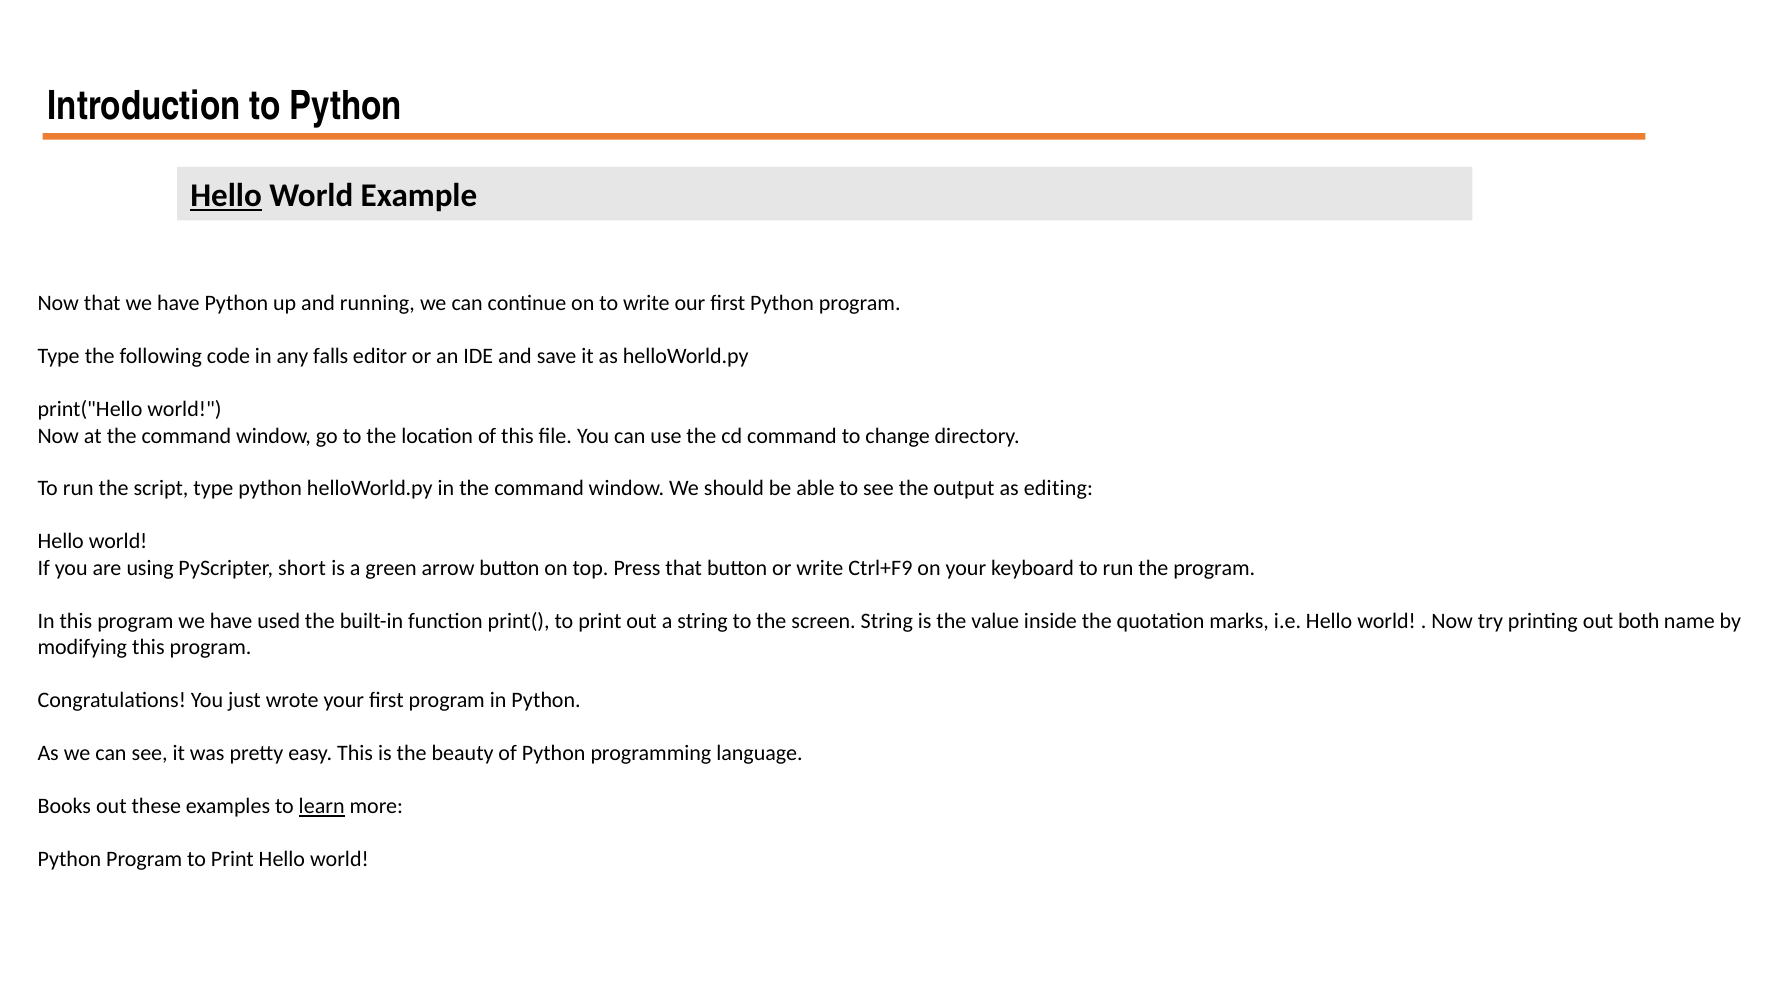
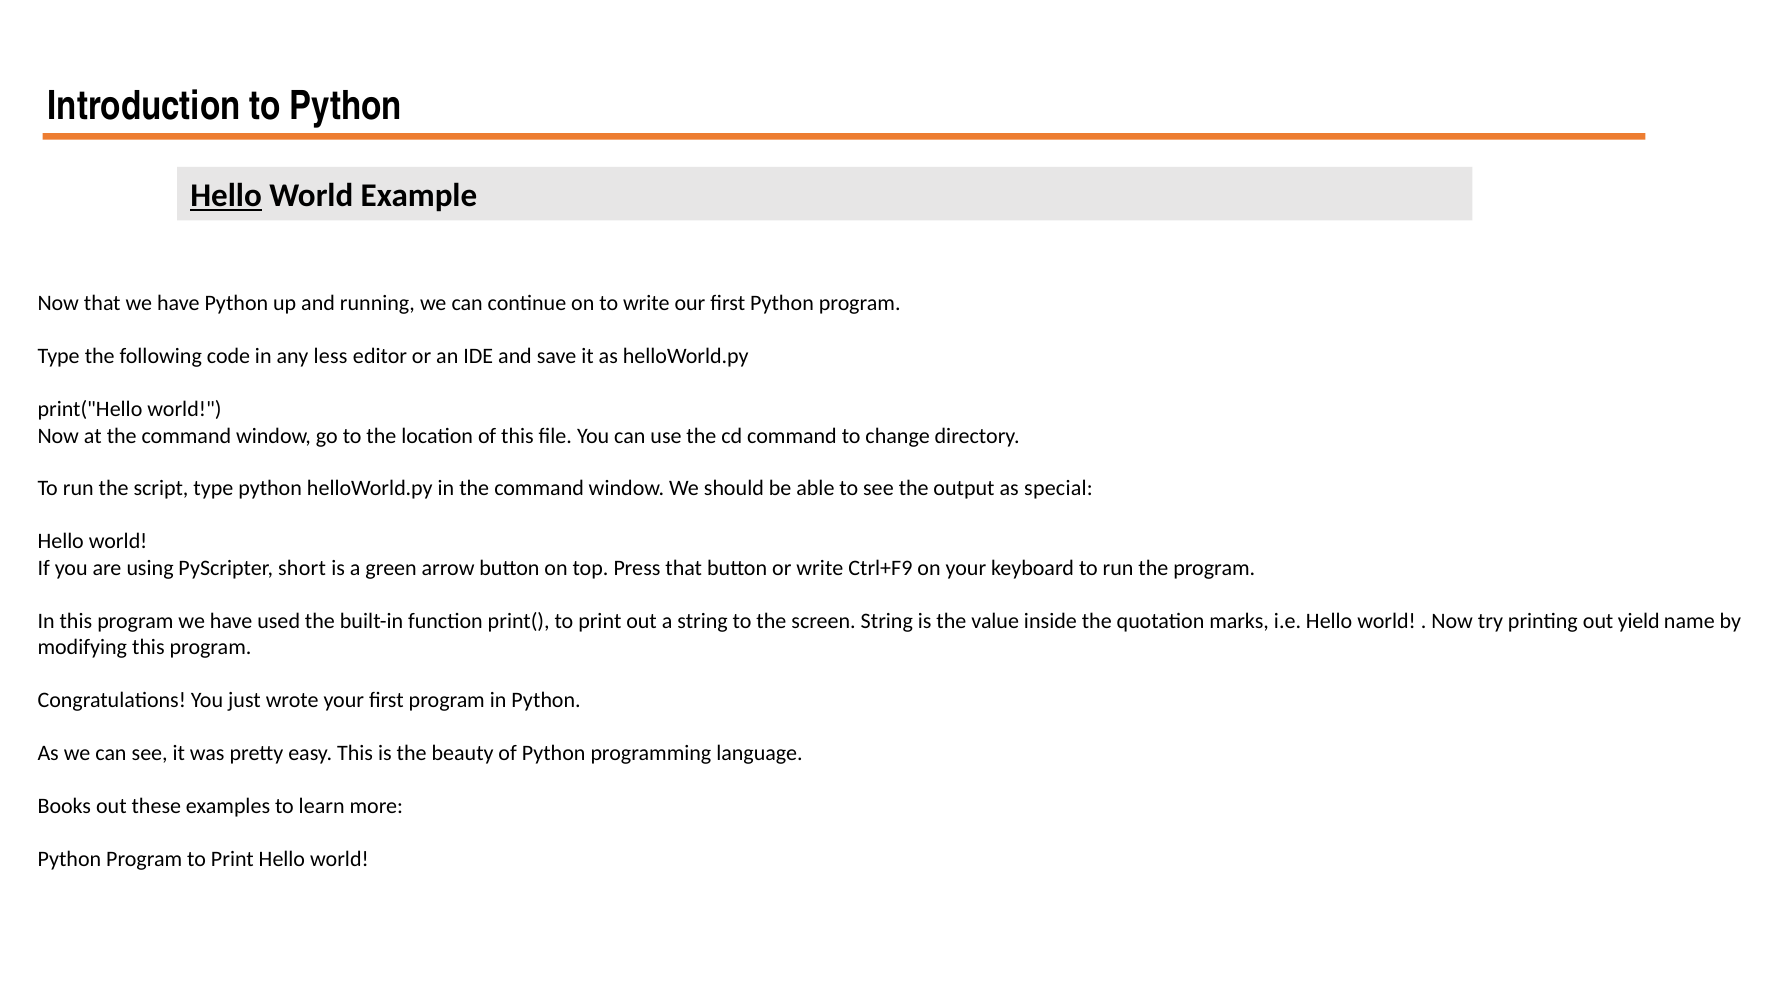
falls: falls -> less (331, 356)
editing: editing -> special (1058, 489)
both: both -> yield (1639, 621)
learn underline: present -> none (322, 806)
